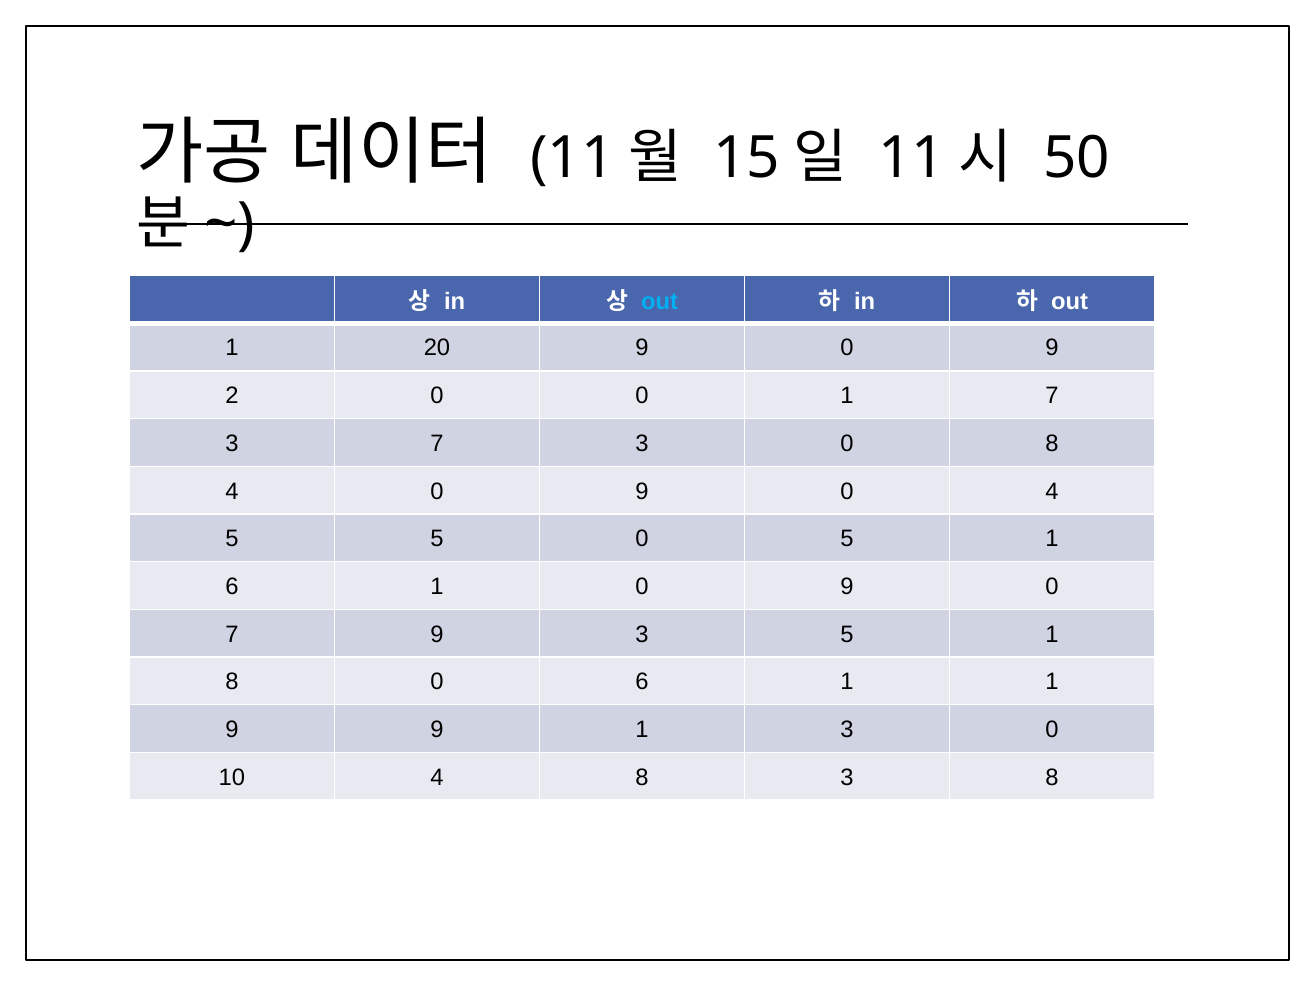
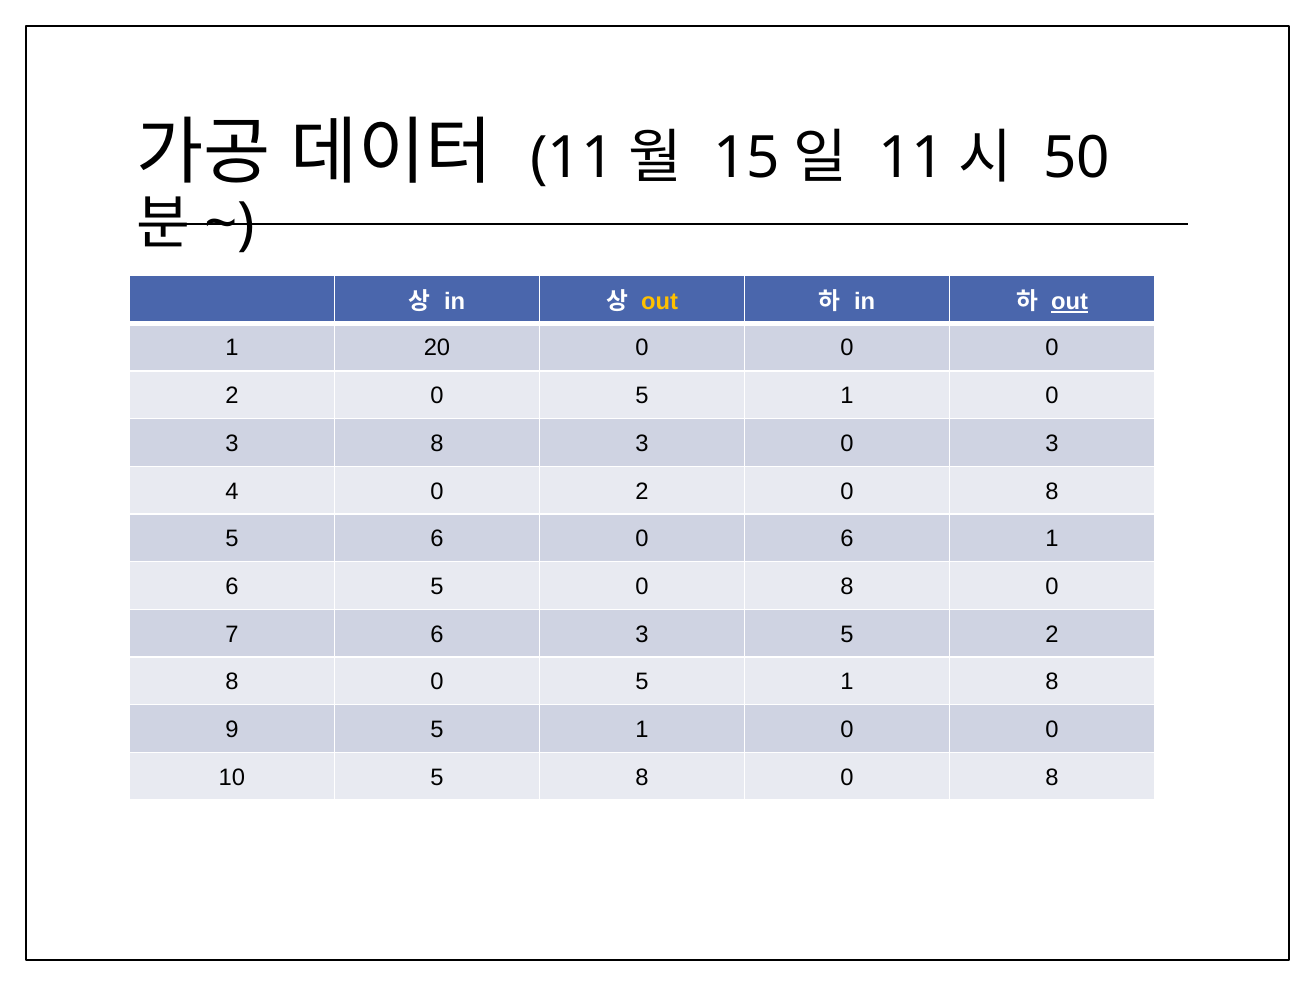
out colour: light blue -> yellow (660, 302)
out underline: none -> present (1070, 302)
20 9: 9 -> 0 (642, 348)
9: 9 -> 0 (1052, 348)
2 0 0: 0 -> 5 (642, 396)
7: 7 -> 0 (1052, 396)
3 7: 7 -> 8 (437, 444)
3 0 8: 8 -> 3 (1052, 444)
4 0 9: 9 -> 2 (642, 491)
4: 4 -> 8 (1052, 491)
5 5: 5 -> 6 (437, 539)
0 5: 5 -> 6 (847, 539)
1: 1 -> 5 (437, 587)
9: 9 -> 8 (847, 587)
7 9: 9 -> 6 (437, 634)
3 5 1: 1 -> 2 (1052, 634)
8 0 6: 6 -> 5 (642, 682)
1 1: 1 -> 8 (1052, 682)
9 9: 9 -> 5 (437, 730)
3: 3 -> 0 (847, 730)
10 4: 4 -> 5 (437, 777)
3: 3 -> 0 (847, 777)
